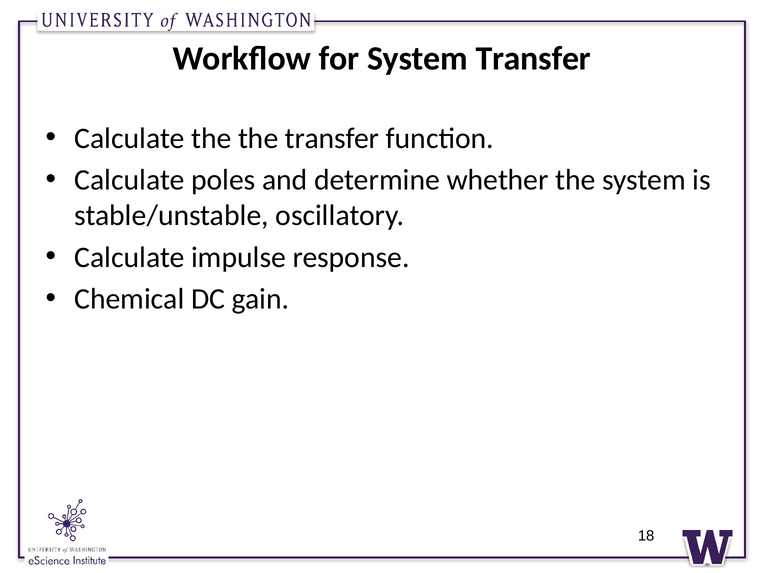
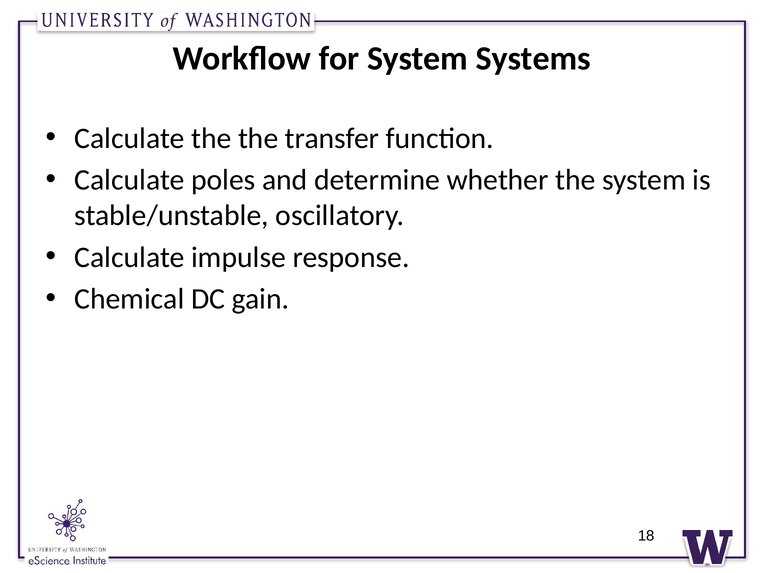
System Transfer: Transfer -> Systems (533, 58)
